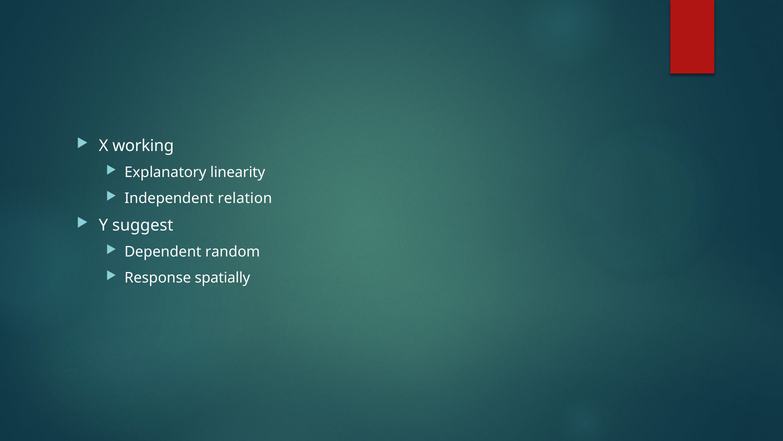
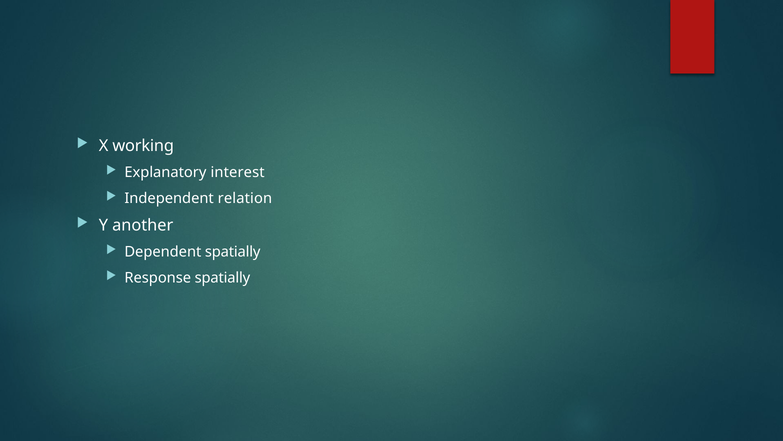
linearity: linearity -> interest (238, 172)
suggest: suggest -> another (143, 225)
Dependent random: random -> spatially (233, 252)
